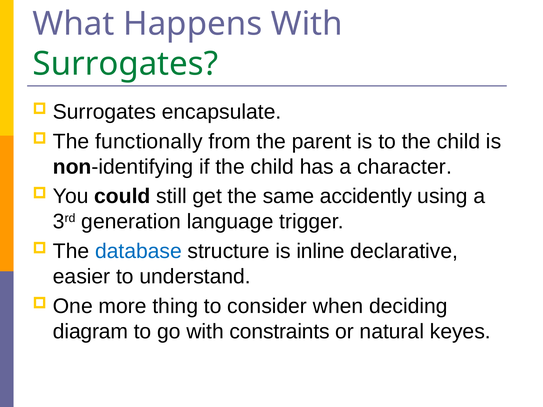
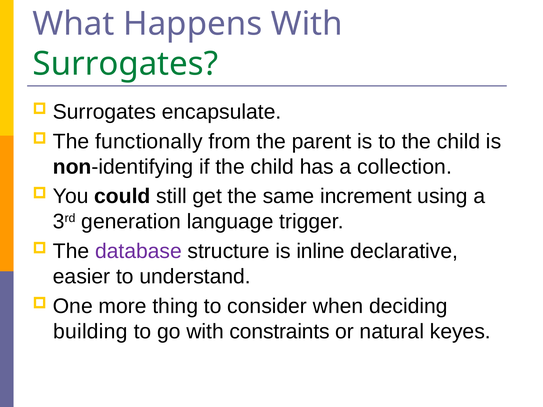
character: character -> collection (405, 167)
accidently: accidently -> increment (366, 196)
database colour: blue -> purple (138, 251)
diagram: diagram -> building (90, 332)
